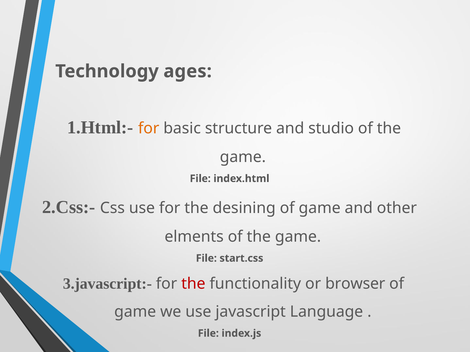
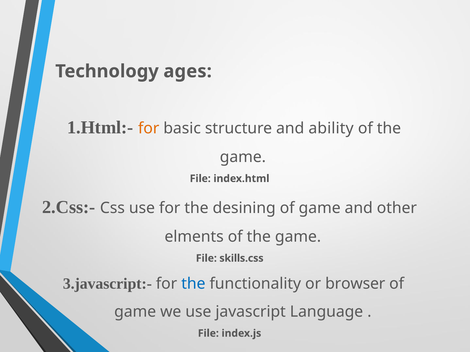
studio: studio -> ability (331, 129)
start.css: start.css -> skills.css (241, 259)
the colour: red -> blue (193, 284)
